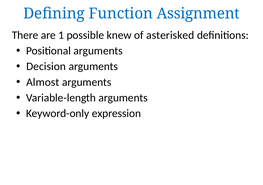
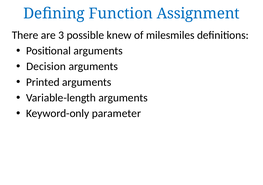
1: 1 -> 3 (61, 35)
asterisked: asterisked -> milesmiles (170, 35)
Almost: Almost -> Printed (43, 82)
expression: expression -> parameter (116, 114)
